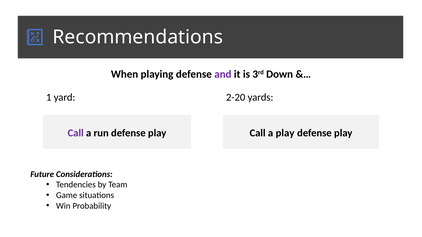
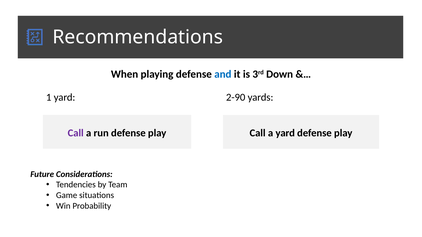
and colour: purple -> blue (223, 74)
2-20: 2-20 -> 2-90 (236, 97)
a play: play -> yard (285, 133)
